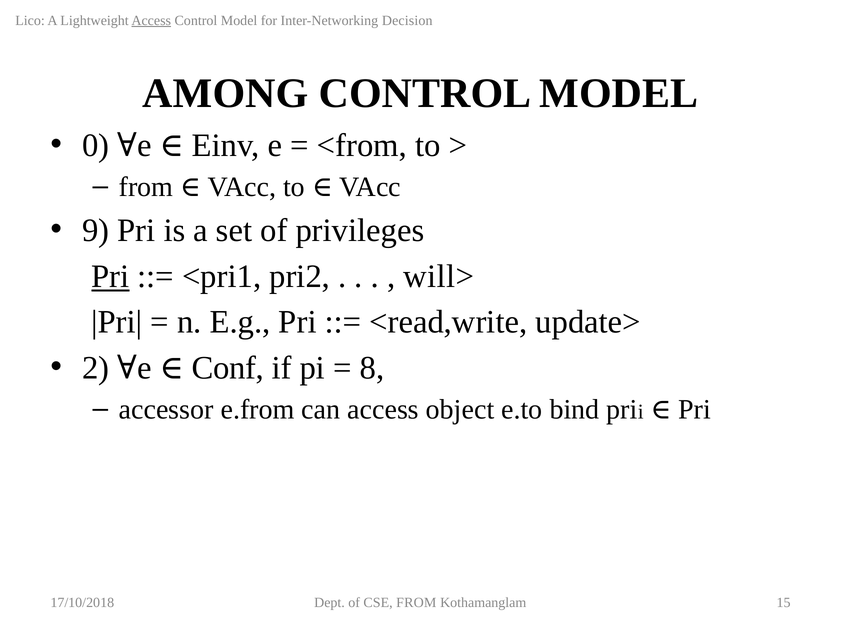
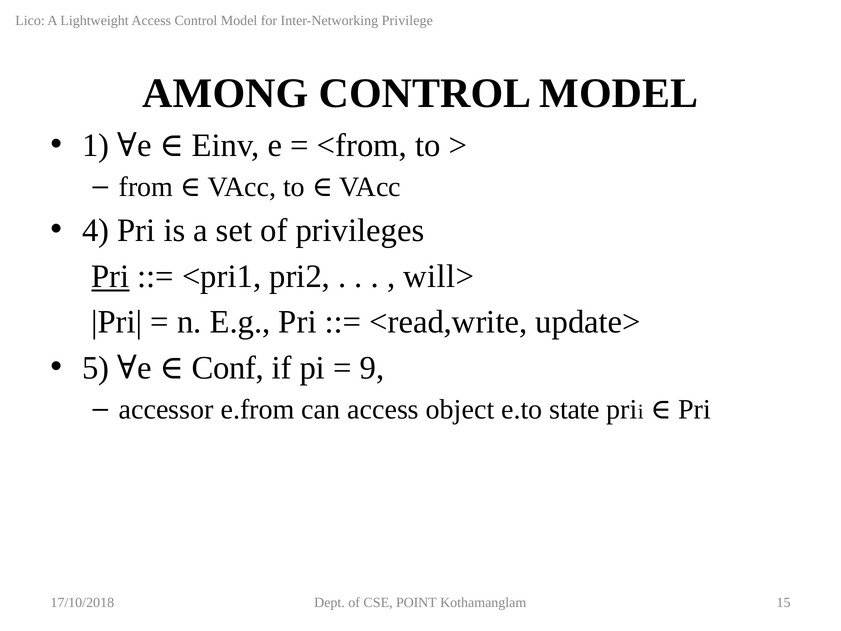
Access underline: present -> none (151, 21)
Decision: Decision -> Privilege (407, 21)
0: 0 -> 1 (96, 145)
9: 9 -> 4 (96, 230)
2: 2 -> 5 (96, 368)
8: 8 -> 9 (372, 368)
bind: bind -> state (575, 410)
CSE FROM: FROM -> POINT (416, 602)
